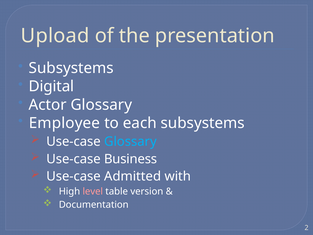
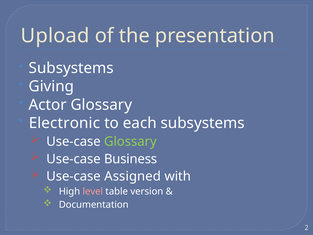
Digital: Digital -> Giving (51, 86)
Employee: Employee -> Electronic (64, 123)
Glossary colour: light blue -> light green (130, 141)
Admitted: Admitted -> Assigned (133, 176)
